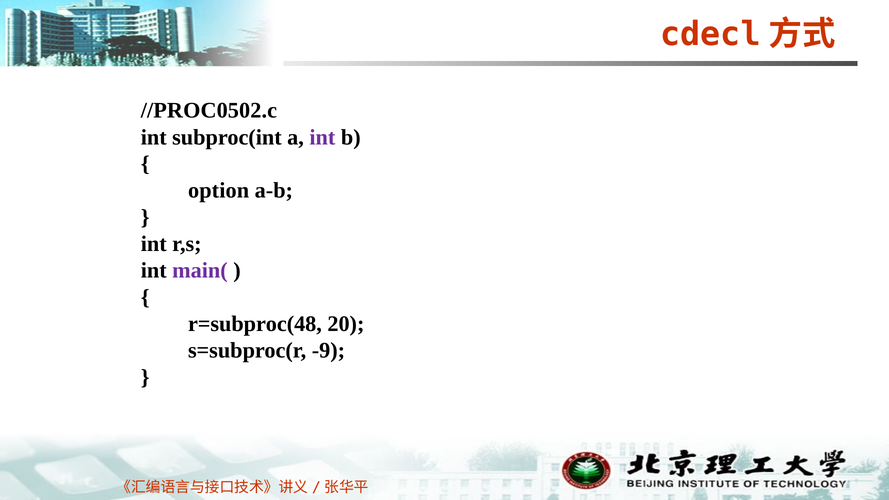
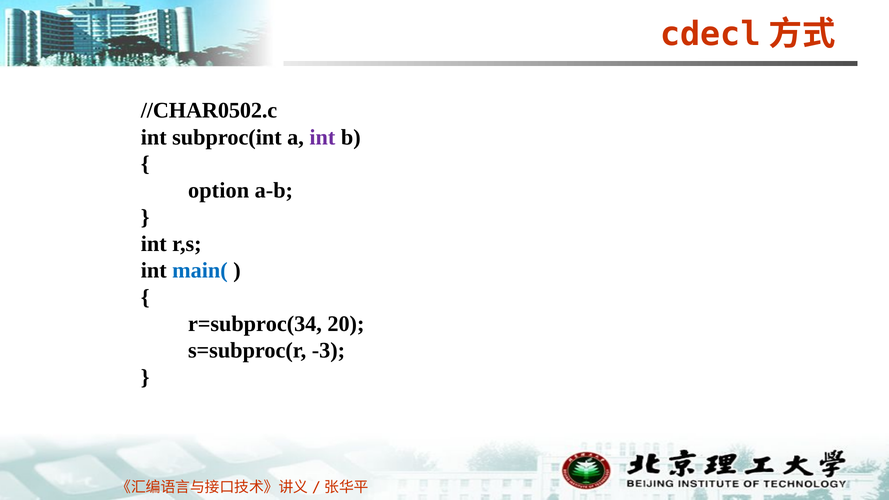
//PROC0502.c: //PROC0502.c -> //CHAR0502.c (209, 111)
main( colour: purple -> blue (200, 271)
r=subproc(48: r=subproc(48 -> r=subproc(34 (255, 324)
-9: -9 -> -3 (328, 351)
